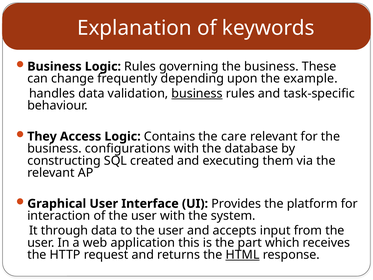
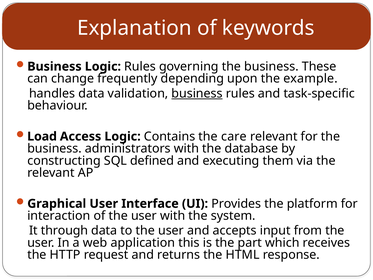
They: They -> Load (42, 136)
configurations: configurations -> administrators (128, 148)
created: created -> defined (152, 160)
HTML underline: present -> none (243, 255)
